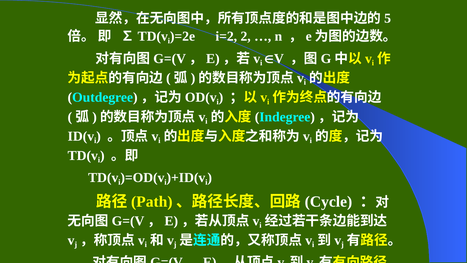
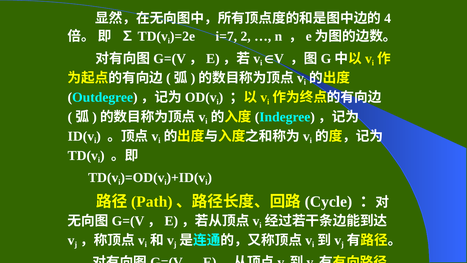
5: 5 -> 4 (388, 18)
i=2: i=2 -> i=7 (226, 36)
